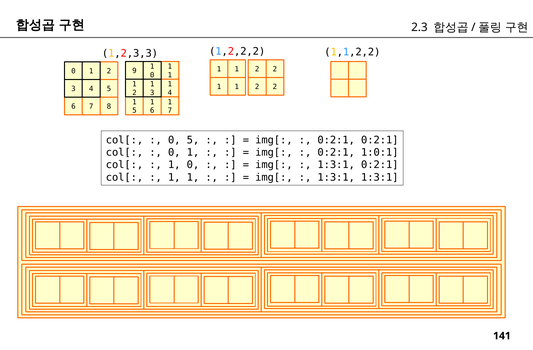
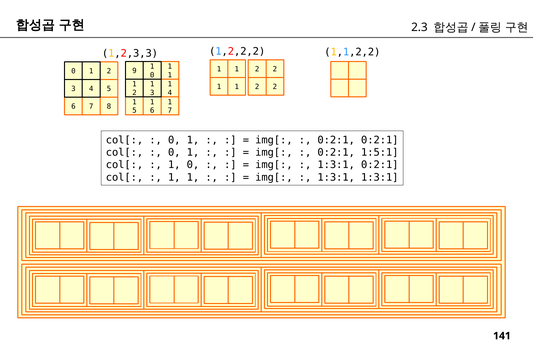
5: 5 -> 1 (193, 140)
1:0:1: 1:0:1 -> 1:5:1 (380, 152)
